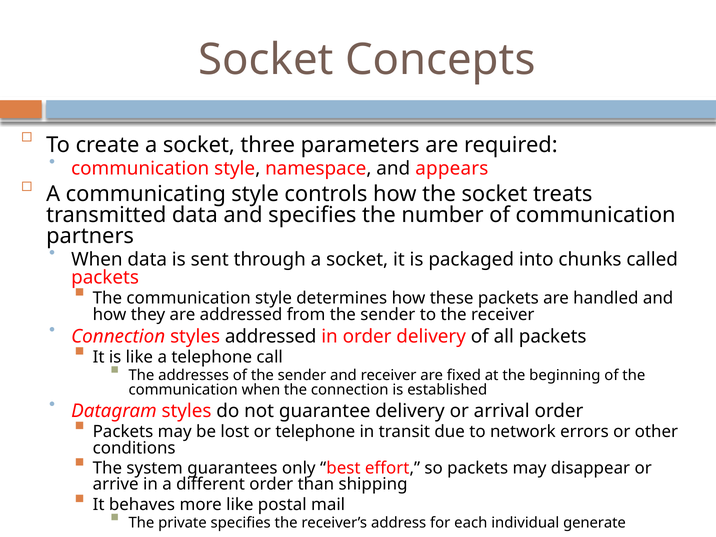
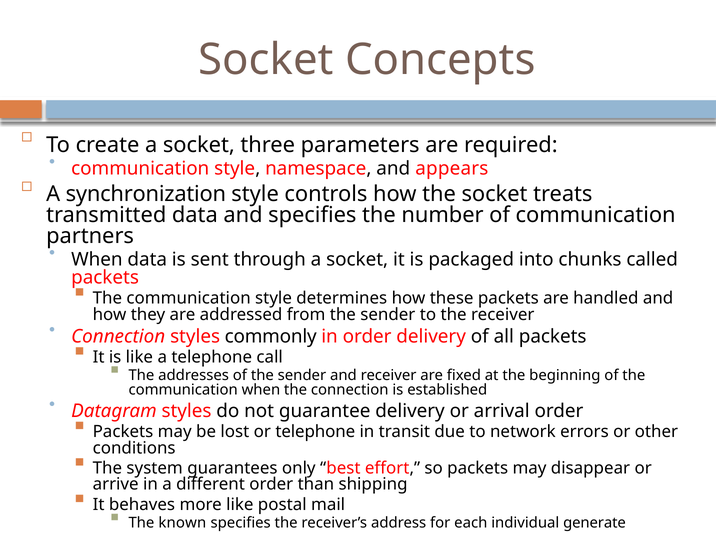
communicating: communicating -> synchronization (146, 194)
styles addressed: addressed -> commonly (271, 336)
private: private -> known (182, 523)
